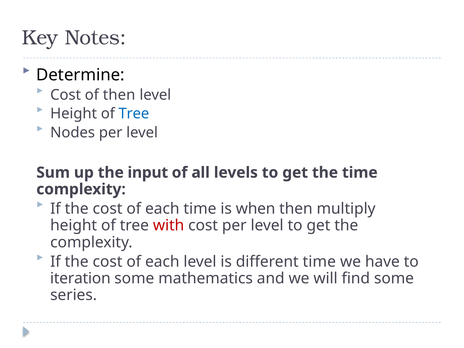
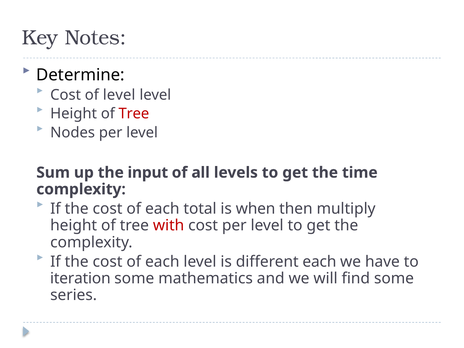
of then: then -> level (119, 95)
Tree colour: blue -> red (134, 114)
each time: time -> total (200, 209)
different time: time -> each (319, 262)
